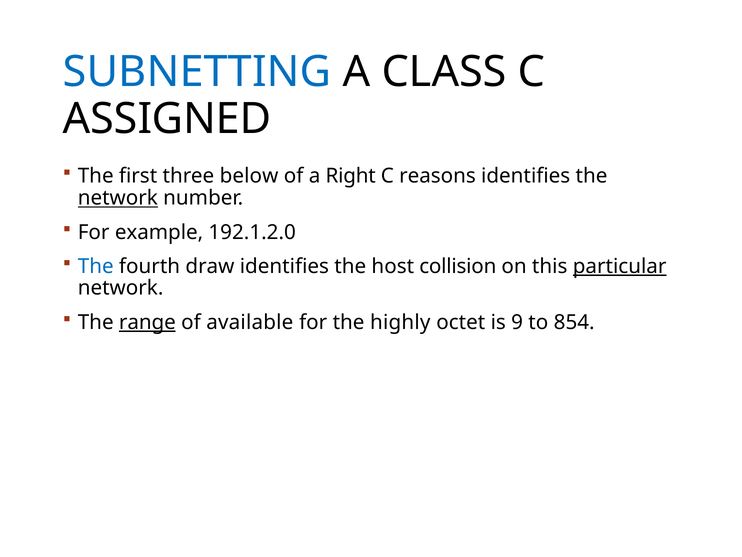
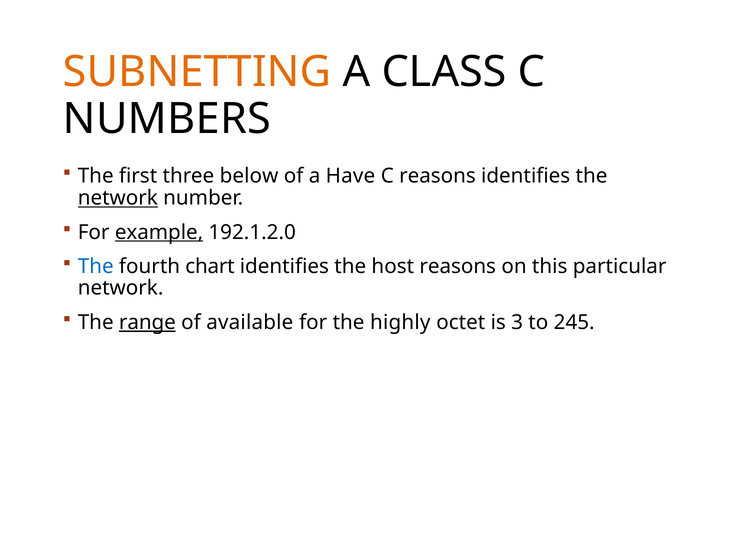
SUBNETTING colour: blue -> orange (197, 72)
ASSIGNED: ASSIGNED -> NUMBERS (167, 119)
Right: Right -> Have (350, 176)
example underline: none -> present (159, 232)
draw: draw -> chart (210, 266)
host collision: collision -> reasons (458, 266)
particular underline: present -> none (620, 266)
9: 9 -> 3 (517, 322)
854: 854 -> 245 (574, 322)
